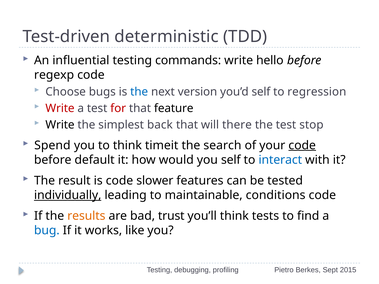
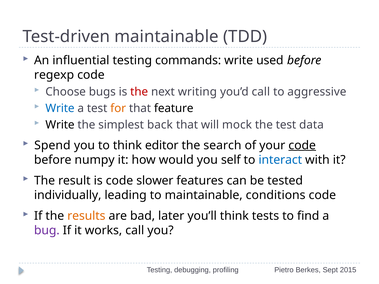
Test-driven deterministic: deterministic -> maintainable (167, 37)
hello: hello -> used (270, 61)
the colour: blue -> red (139, 92)
version: version -> writing (197, 92)
you’d self: self -> call (261, 92)
regression: regression -> aggressive (317, 92)
Write colour: red -> blue (60, 108)
for colour: red -> orange (118, 108)
there: there -> mock (237, 125)
stop: stop -> data (311, 125)
timeit: timeit -> editor (162, 145)
default: default -> numpy (95, 160)
individually underline: present -> none (68, 195)
trust: trust -> later (171, 216)
bug colour: blue -> purple (47, 231)
works like: like -> call (135, 231)
